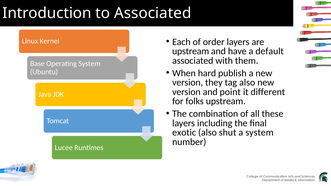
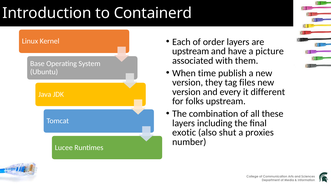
to Associated: Associated -> Containerd (153, 13)
default: default -> picture (270, 51)
hard: hard -> time (207, 73)
tag also: also -> files (247, 83)
point: point -> every (230, 92)
a system: system -> proxies (260, 133)
